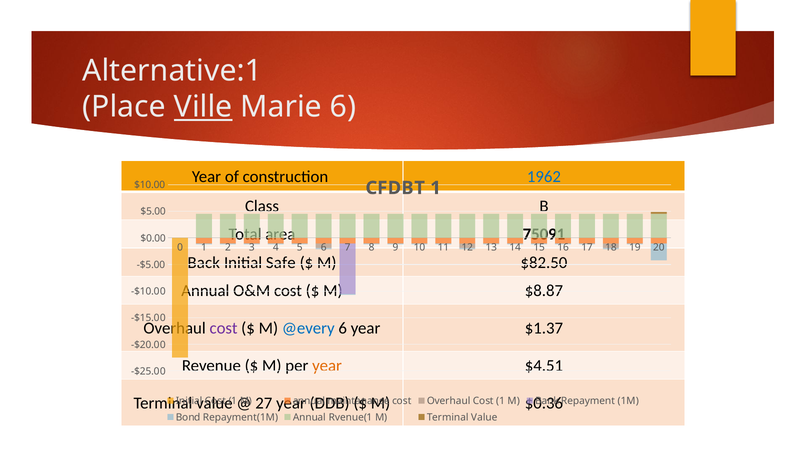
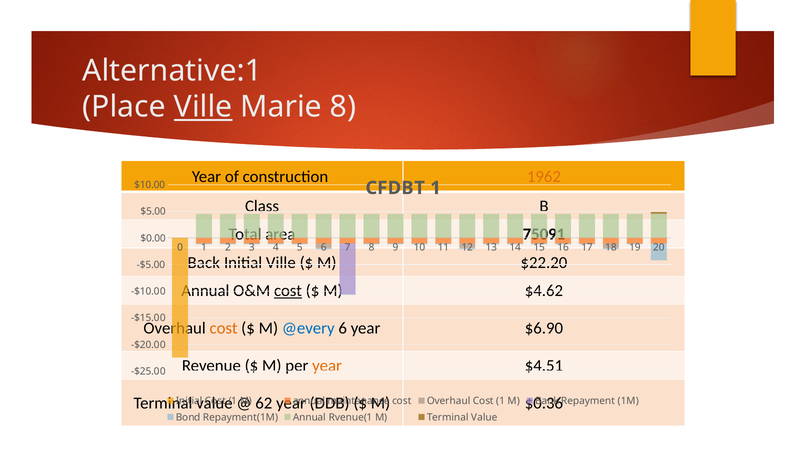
Marie 6: 6 -> 8 (343, 107)
1962 colour: blue -> orange (544, 177)
Initial Safe: Safe -> Ville (281, 263)
$82.50: $82.50 -> $22.20 (544, 263)
cost underline: none -> present (288, 291)
$8.87: $8.87 -> $4.62 (544, 291)
cost colour: purple -> orange (224, 328)
$1.37: $1.37 -> $6.90 (544, 328)
27: 27 -> 62 (264, 404)
